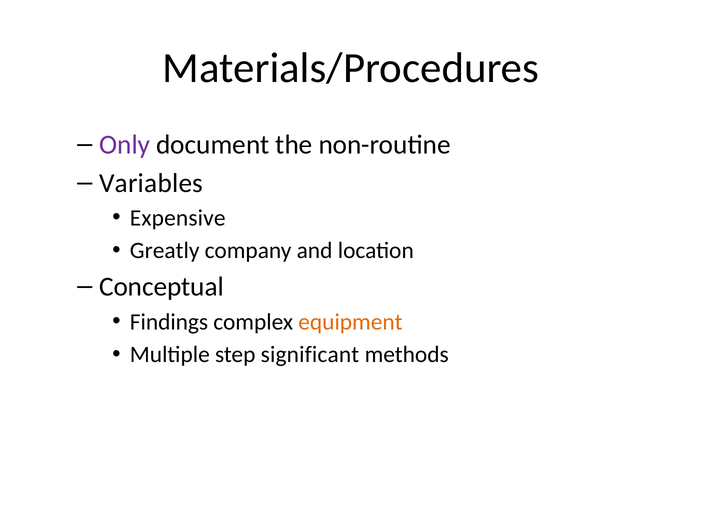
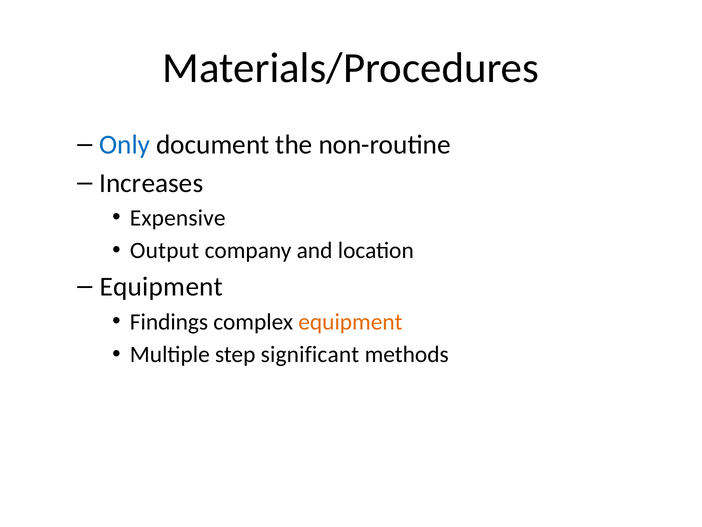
Only colour: purple -> blue (125, 145)
Variables: Variables -> Increases (151, 183)
Greatly: Greatly -> Output (165, 250)
Conceptual: Conceptual -> Equipment (161, 287)
